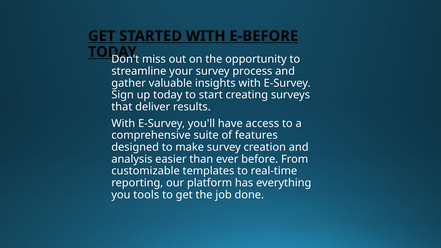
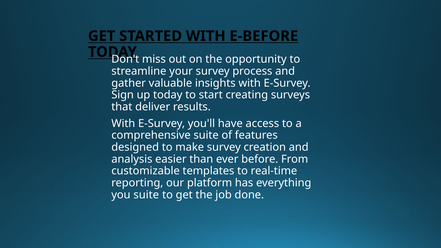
you tools: tools -> suite (146, 195)
